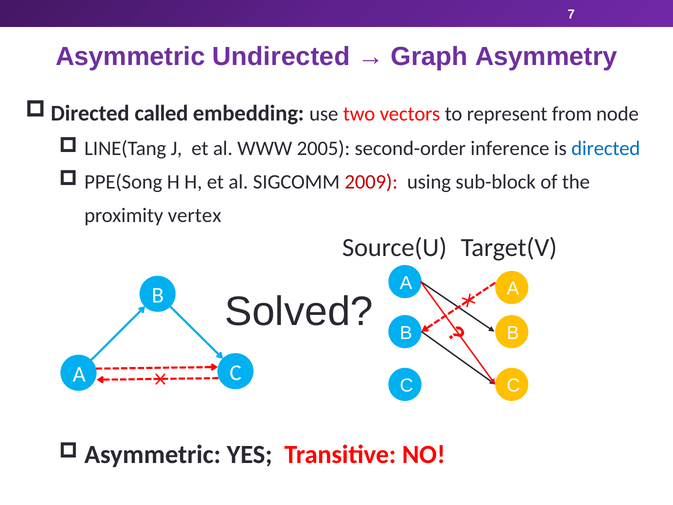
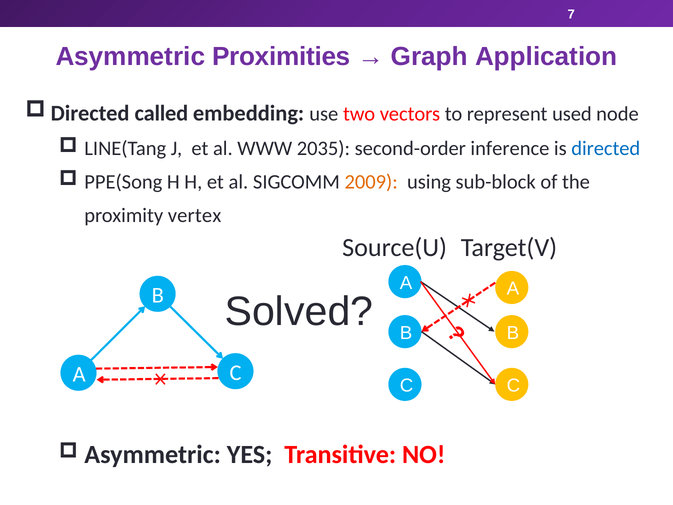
Undirected: Undirected -> Proximities (281, 57)
Asymmetry: Asymmetry -> Application (546, 57)
from: from -> used (572, 114)
2005: 2005 -> 2035 (323, 149)
2009 colour: red -> orange (371, 182)
